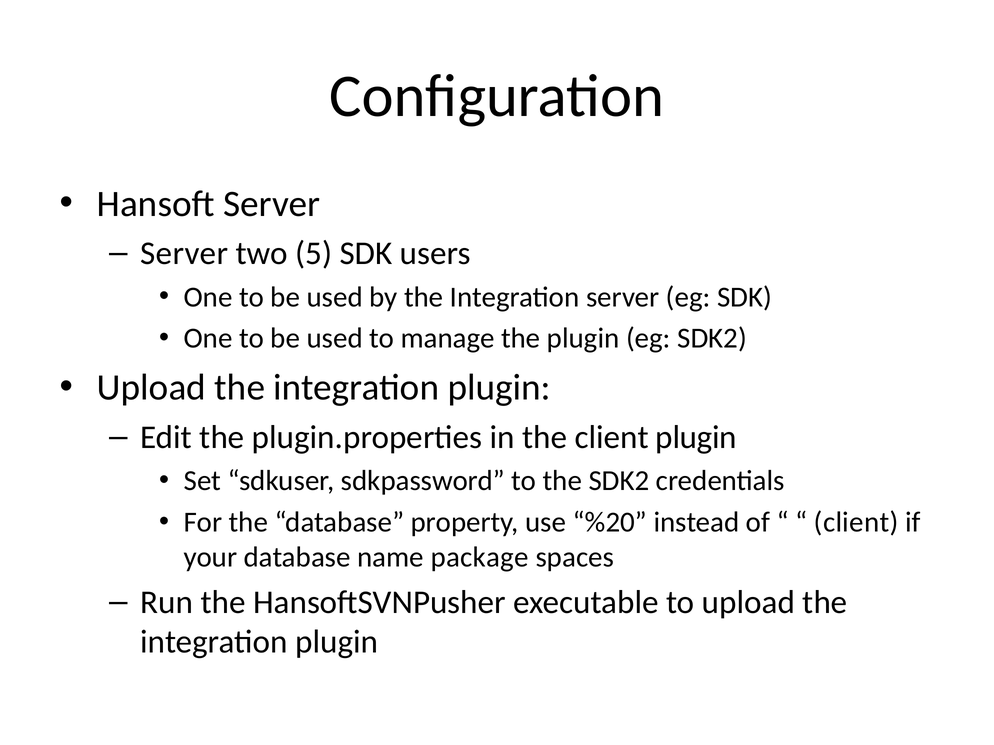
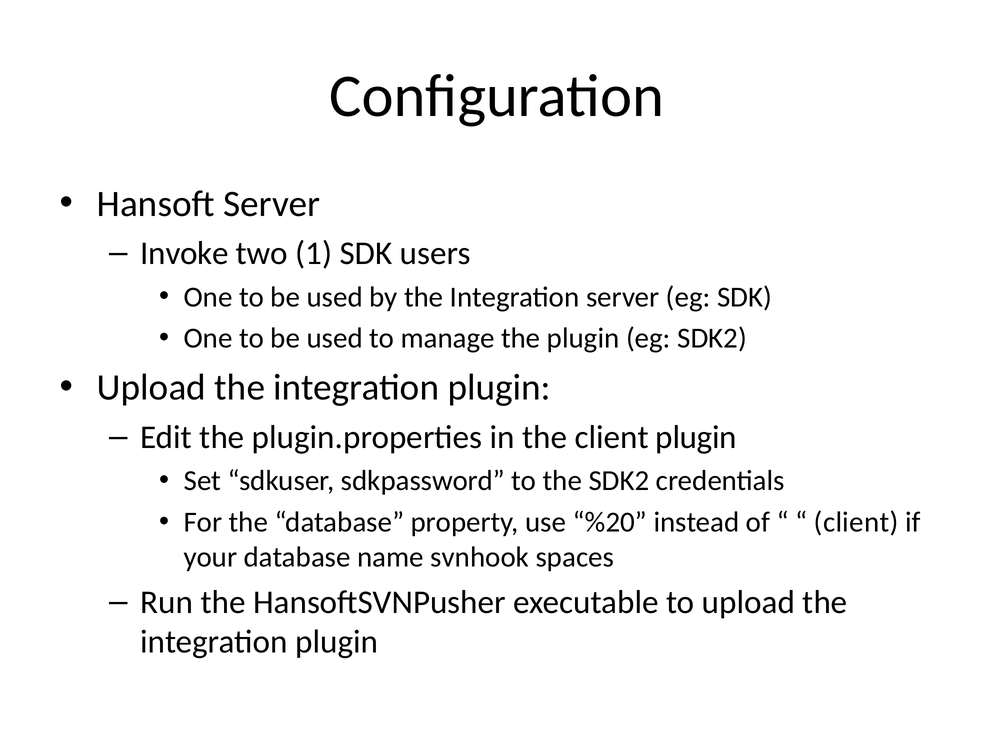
Server: Server -> Invoke (185, 254)
5: 5 -> 1 (314, 254)
package: package -> svnhook (480, 557)
